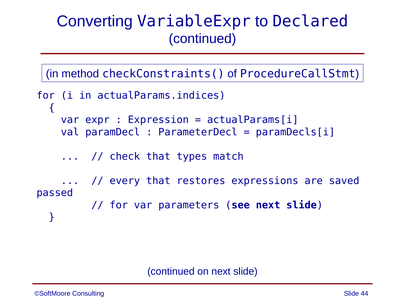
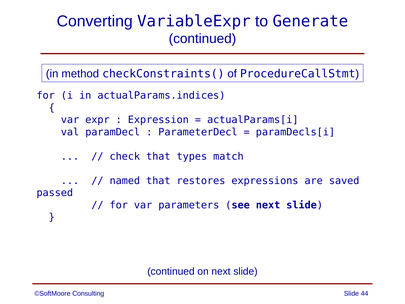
Declared: Declared -> Generate (310, 21)
every: every -> named (125, 181)
